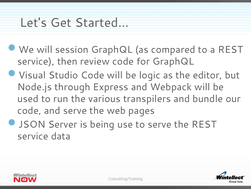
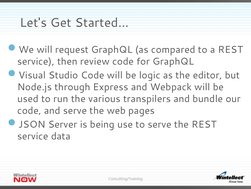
session: session -> request (72, 49)
